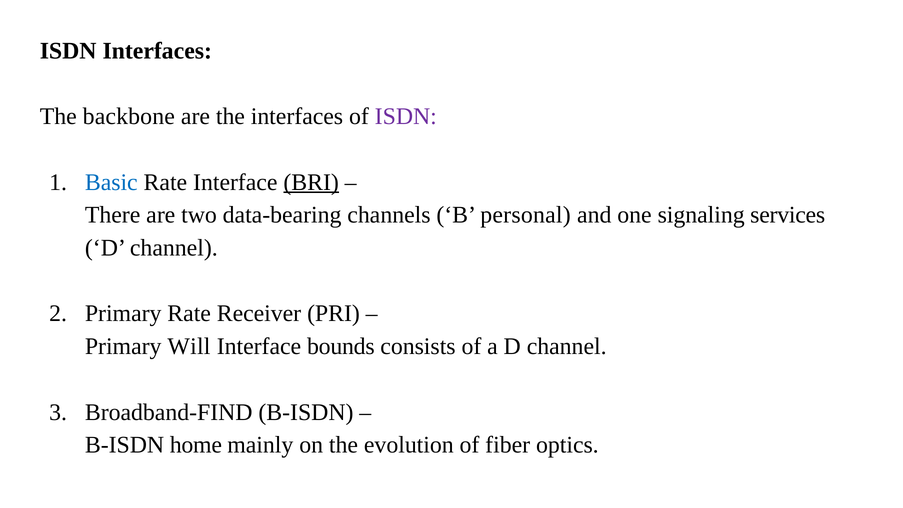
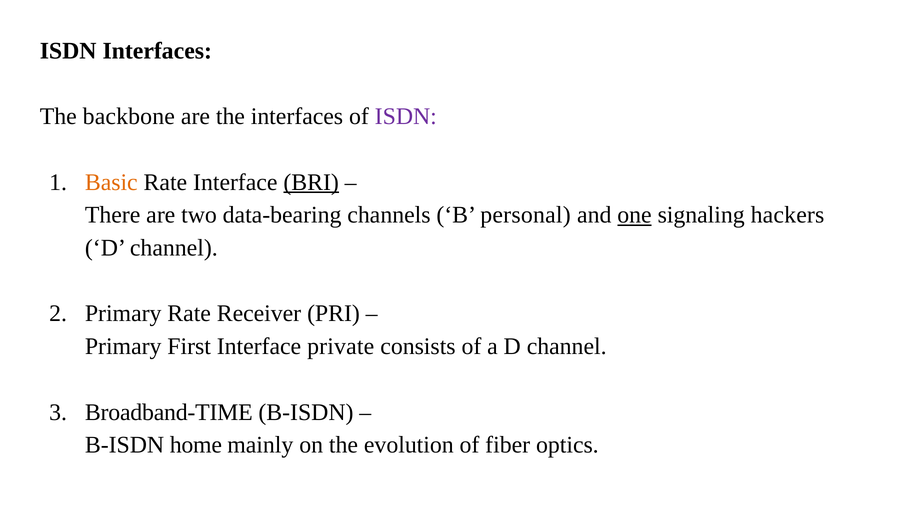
Basic colour: blue -> orange (111, 182)
one underline: none -> present (634, 215)
services: services -> hackers (788, 215)
Will: Will -> First (189, 346)
bounds: bounds -> private (341, 346)
Broadband-FIND: Broadband-FIND -> Broadband-TIME (169, 412)
